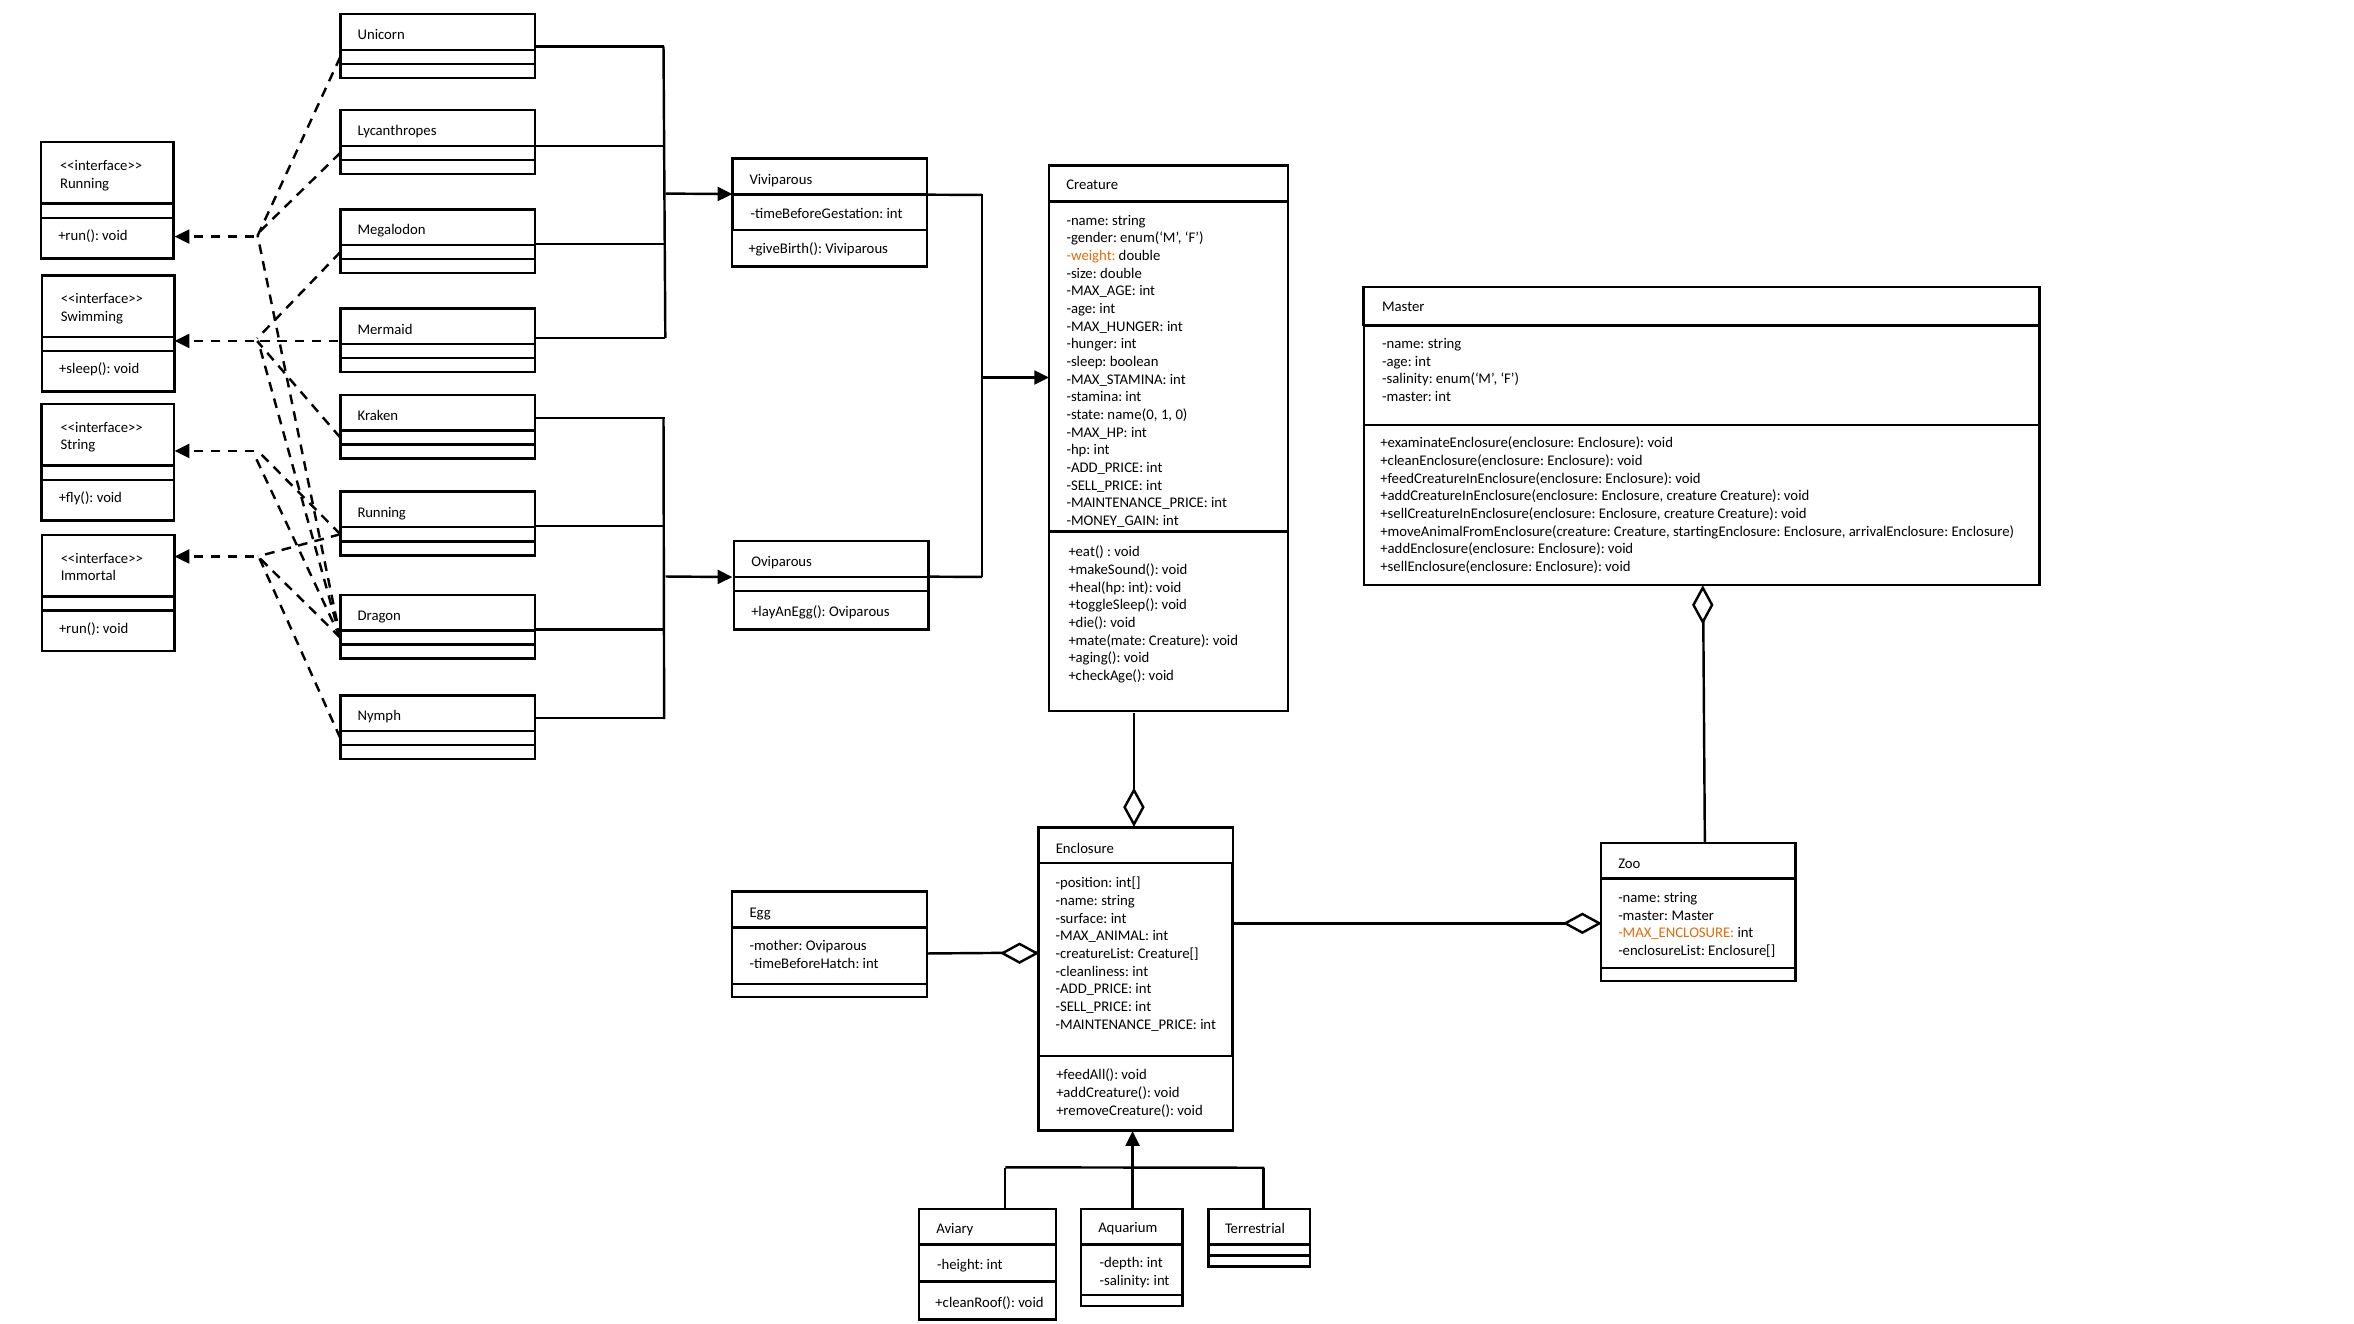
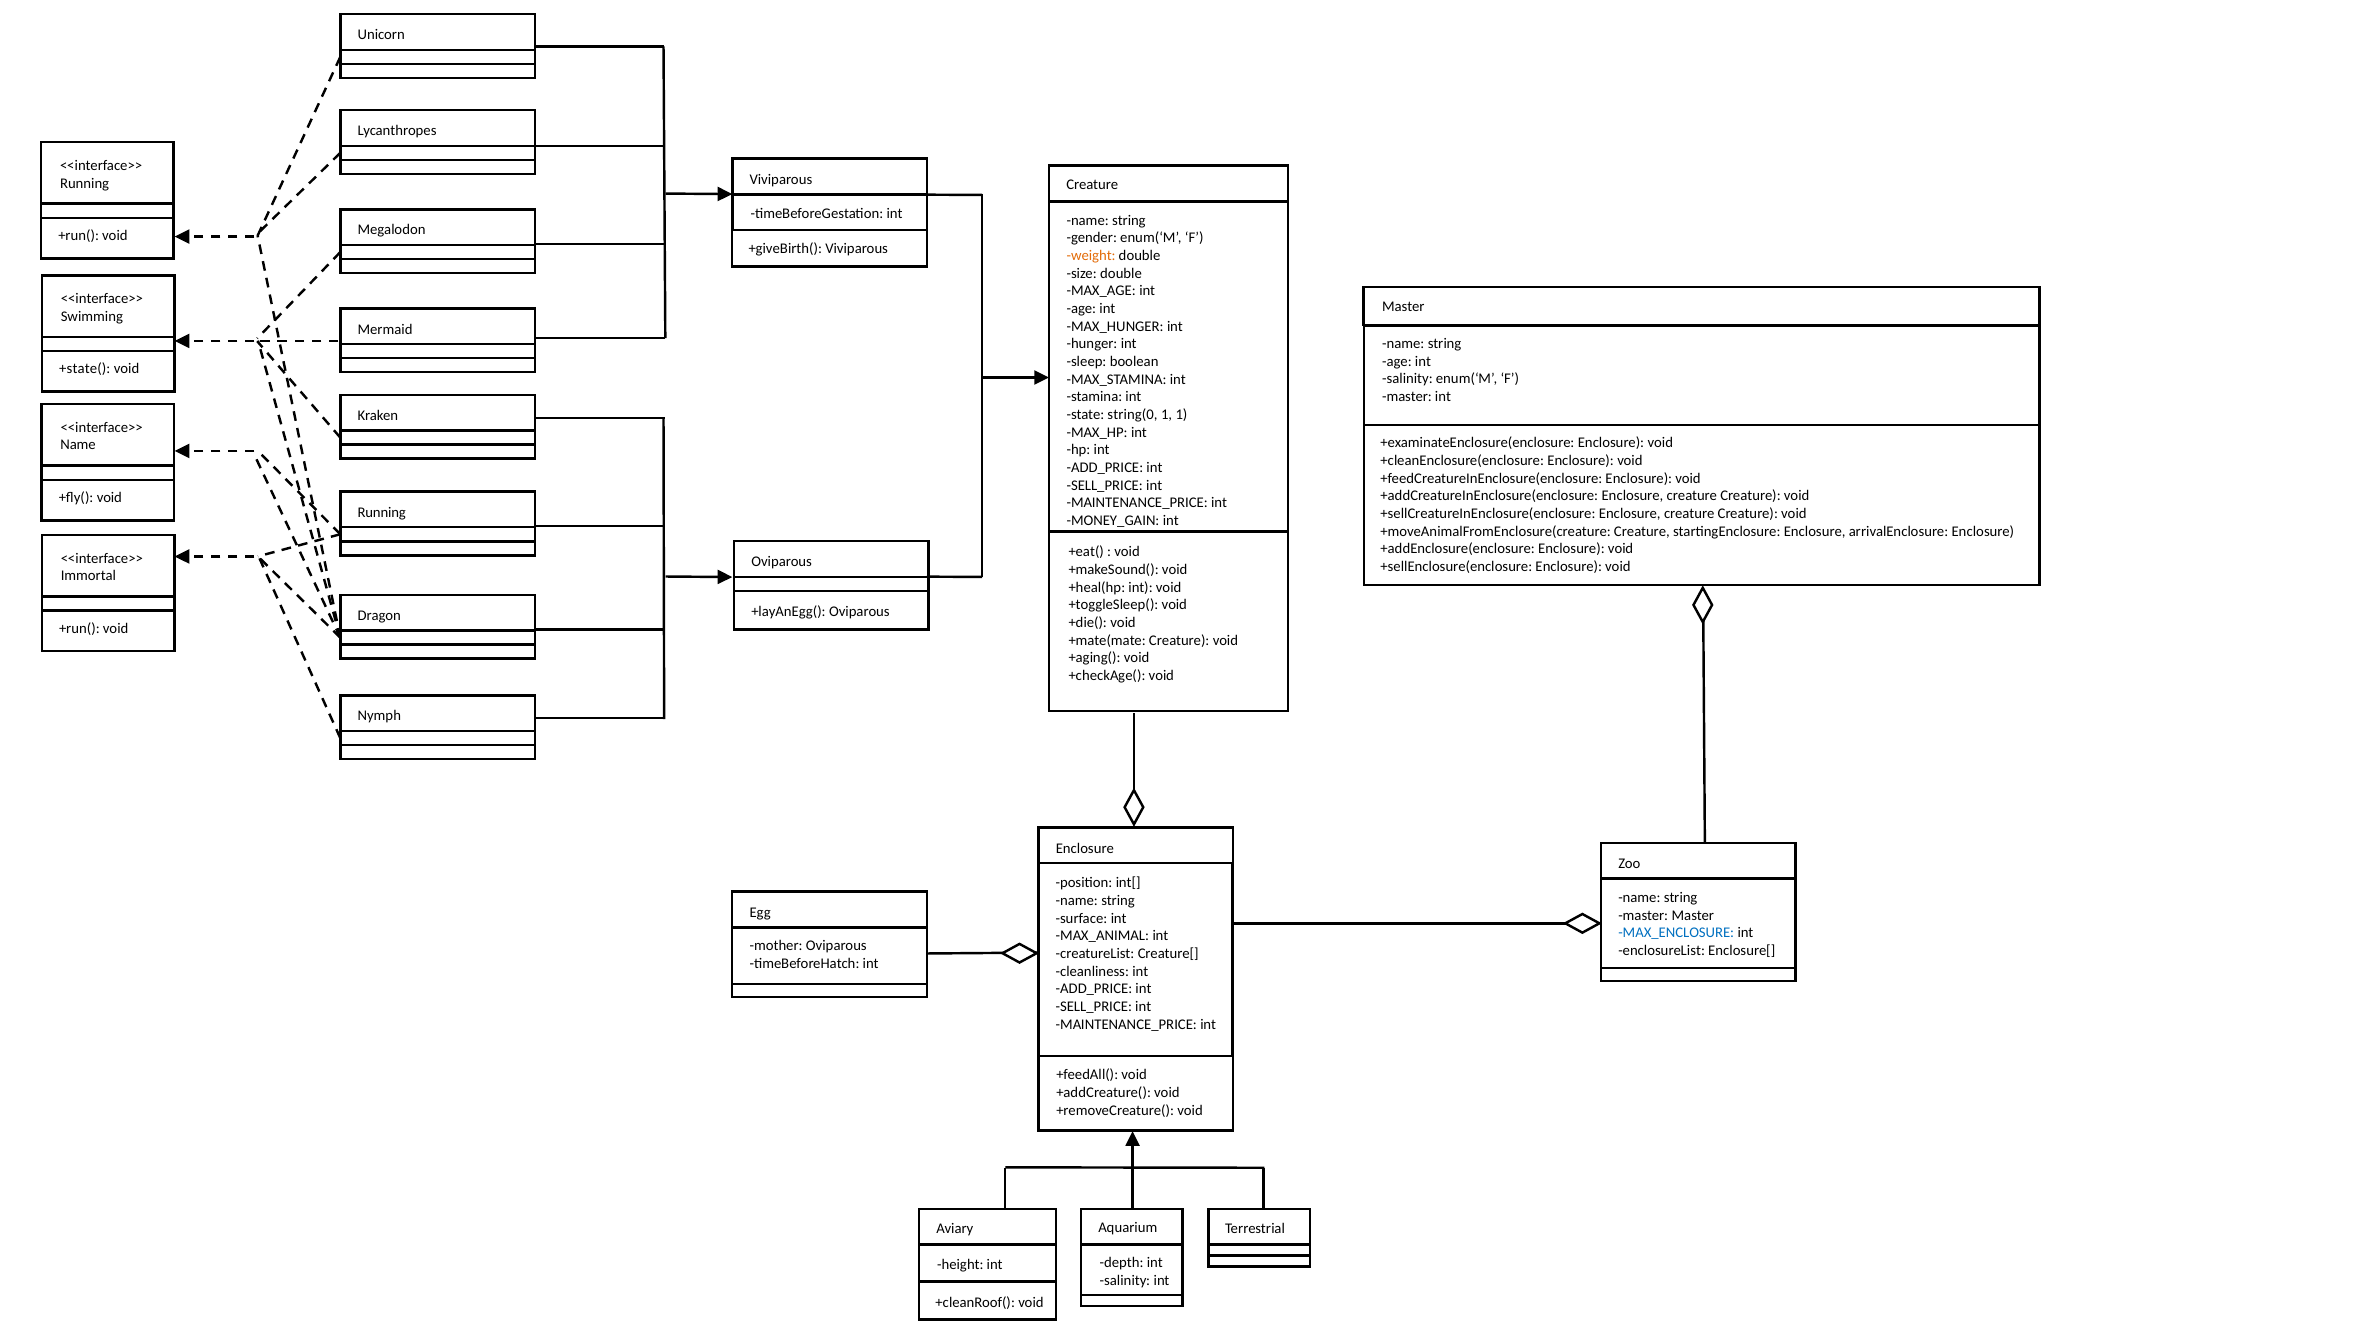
+sleep(: +sleep( -> +state( (85, 369)
name(0: name(0 -> string(0 (1133, 415)
1 0: 0 -> 1 (1181, 415)
String: String -> Name (78, 445)
MAX_ENCLOSURE colour: orange -> blue (1676, 933)
